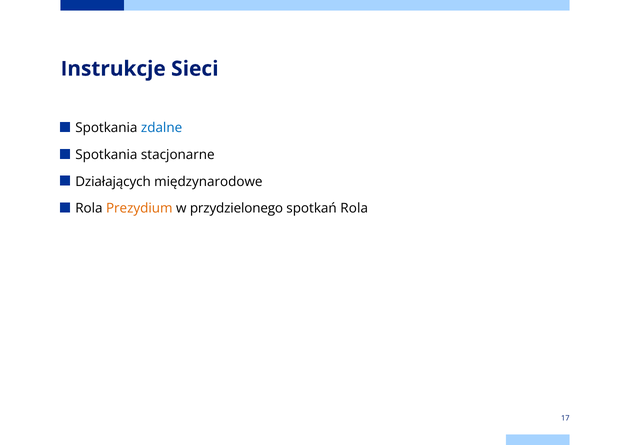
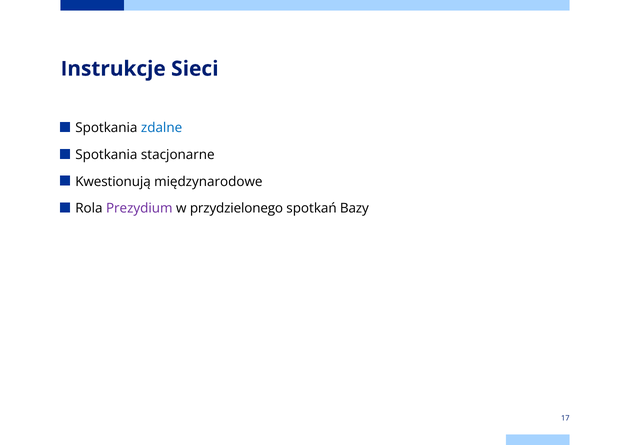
Działających: Działających -> Kwestionują (113, 182)
Prezydium colour: orange -> purple (139, 209)
spotkań Rola: Rola -> Bazy (354, 209)
